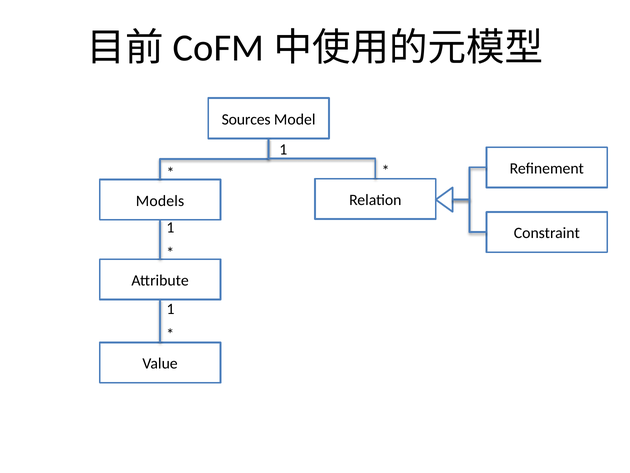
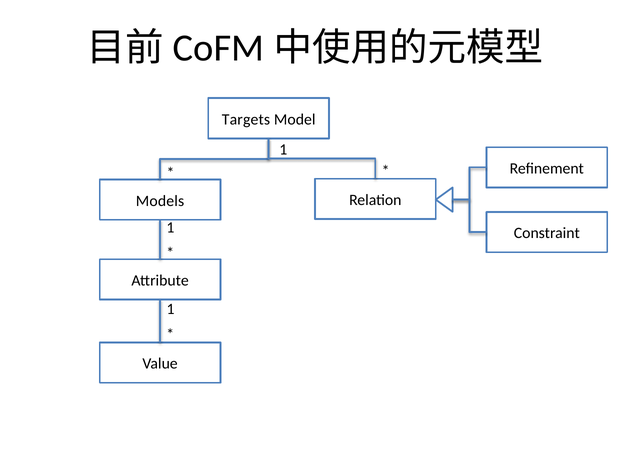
Sources: Sources -> Targets (246, 119)
